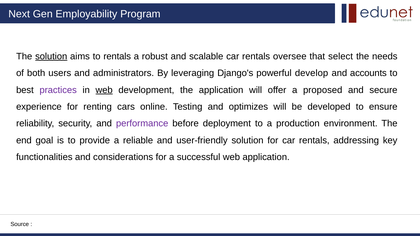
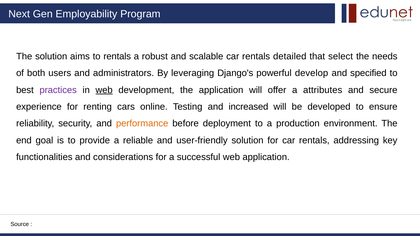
solution underline: present -> none (51, 56)
oversee: oversee -> detailed (290, 56)
accounts: accounts -> specified (368, 73)
proposed: proposed -> attributes (323, 90)
optimizes: optimizes -> increased (248, 107)
performance colour: purple -> orange (142, 124)
